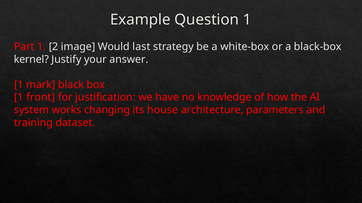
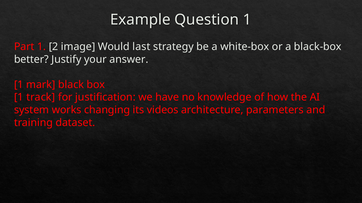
kernel: kernel -> better (31, 60)
front: front -> track (41, 98)
house: house -> videos (163, 110)
